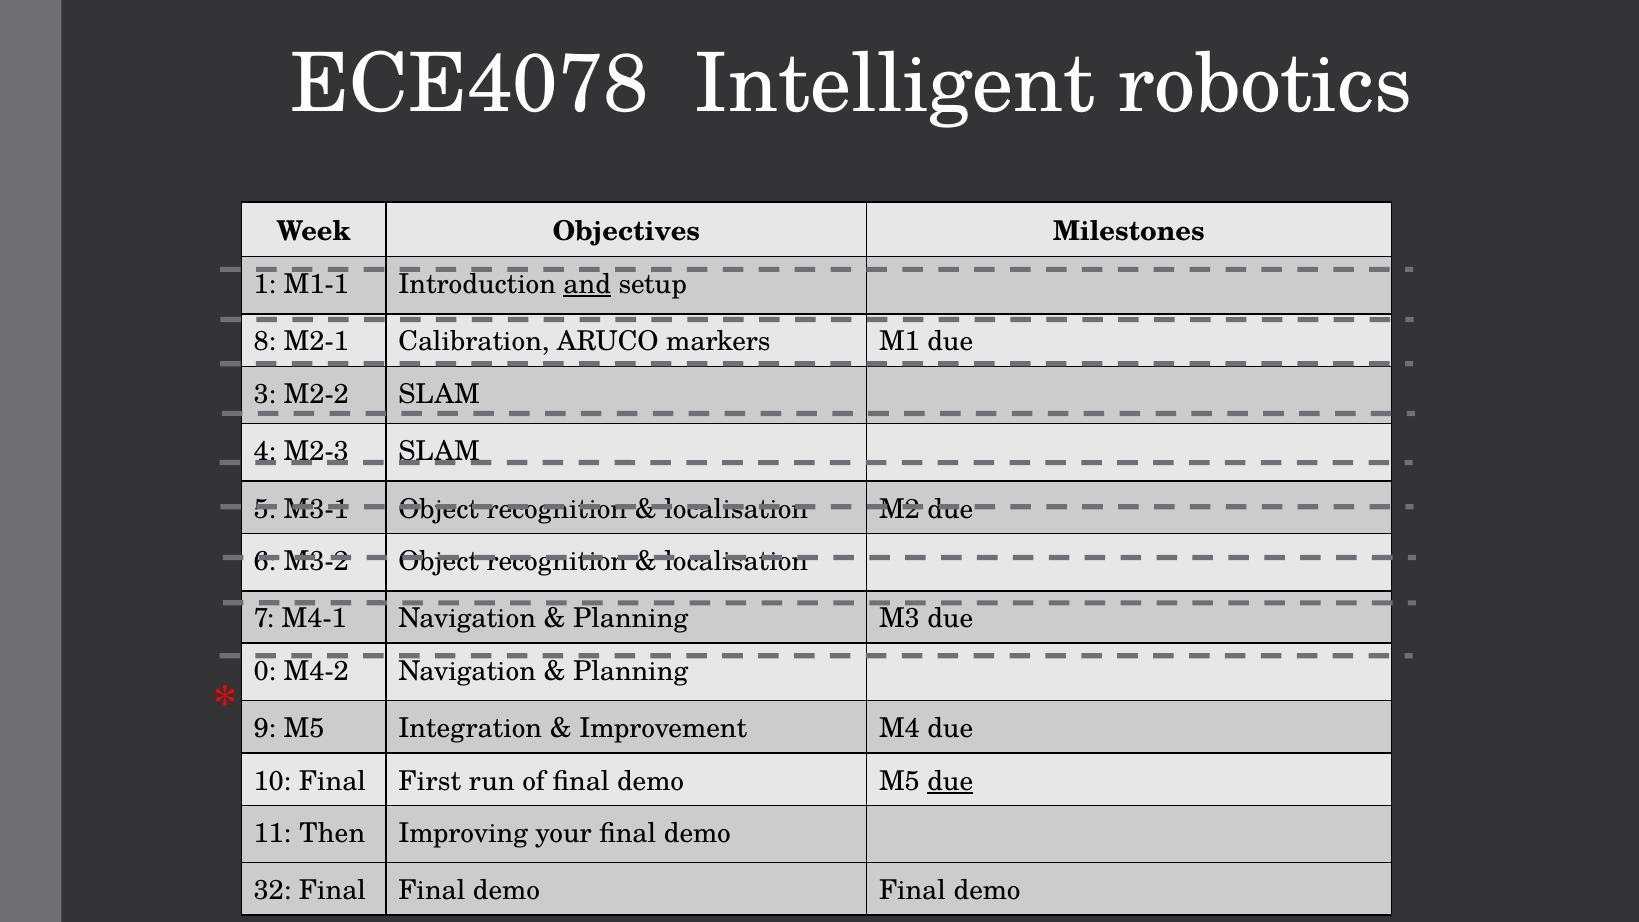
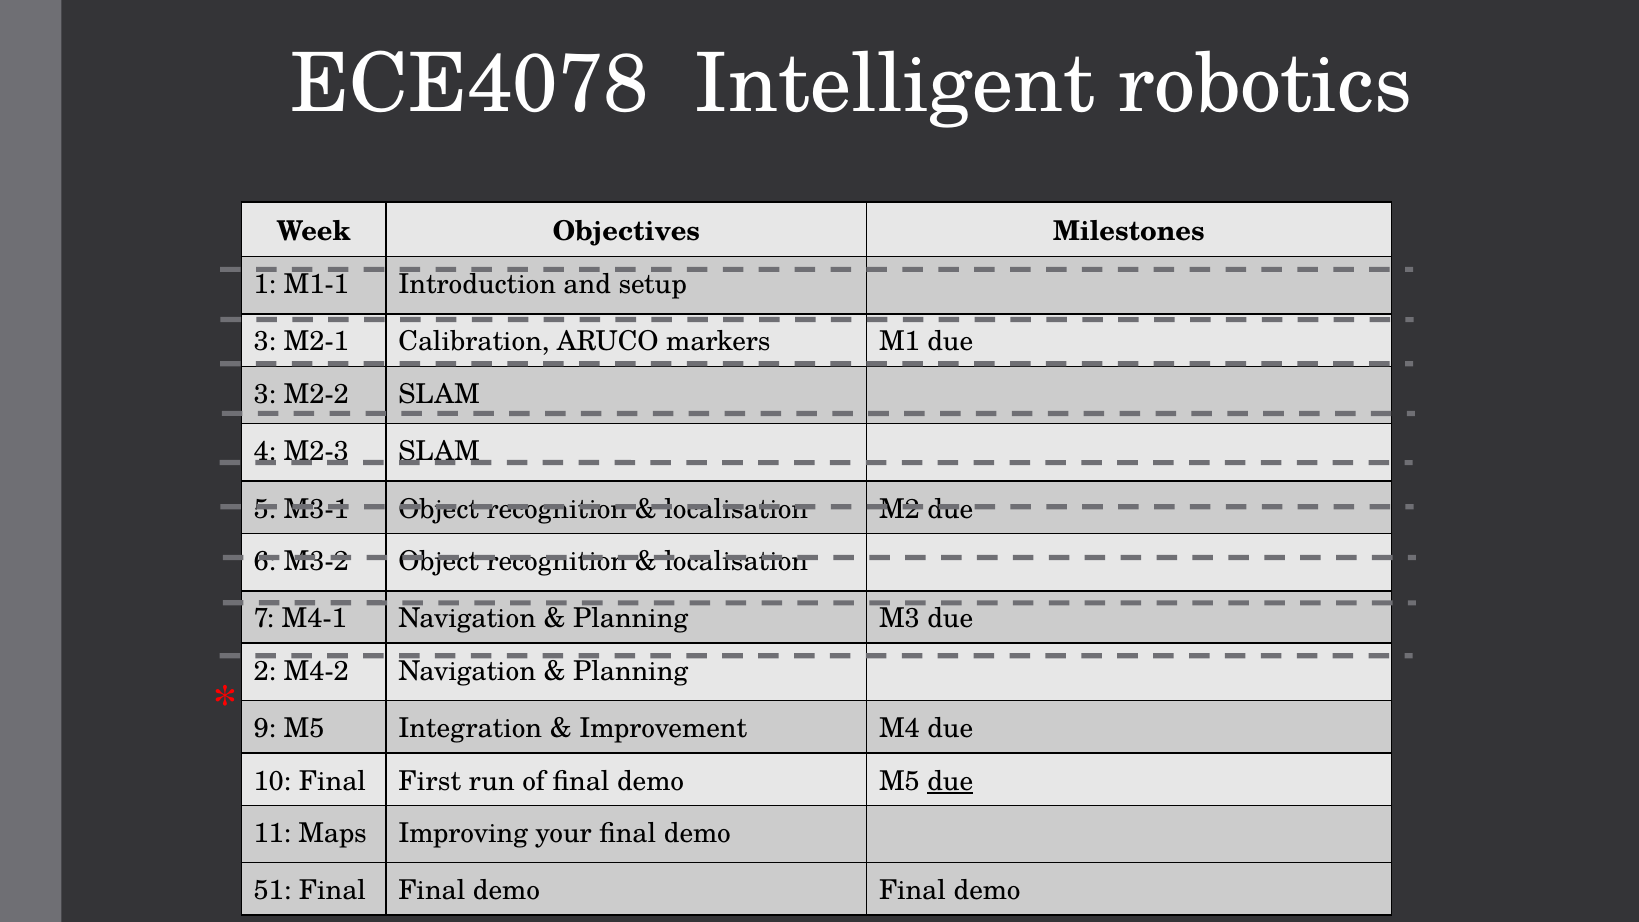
and underline: present -> none (587, 285)
8: 8 -> 3 (265, 342)
0: 0 -> 2 (265, 671)
Then: Then -> Maps (333, 833)
32: 32 -> 51 (273, 891)
